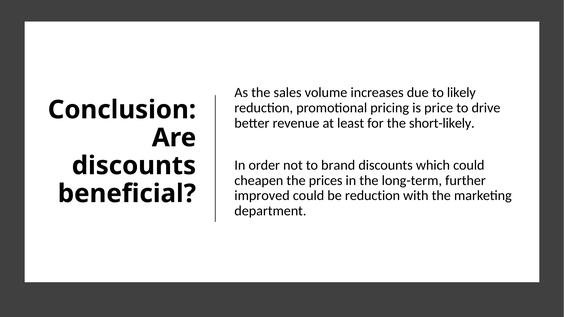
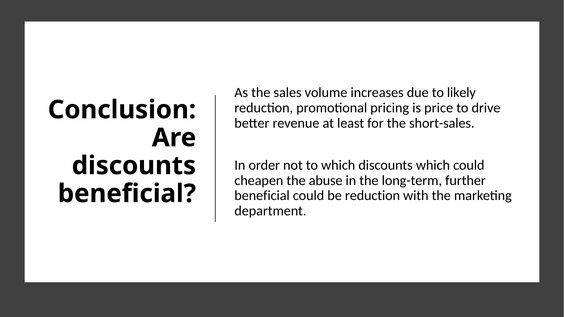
short-likely: short-likely -> short-sales (442, 123)
to brand: brand -> which (338, 165)
prices: prices -> abuse (326, 181)
improved: improved -> beneficial (262, 196)
